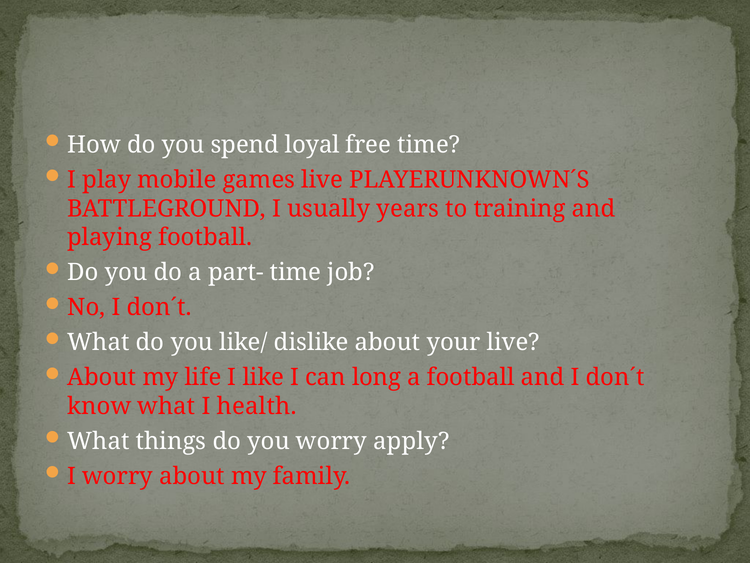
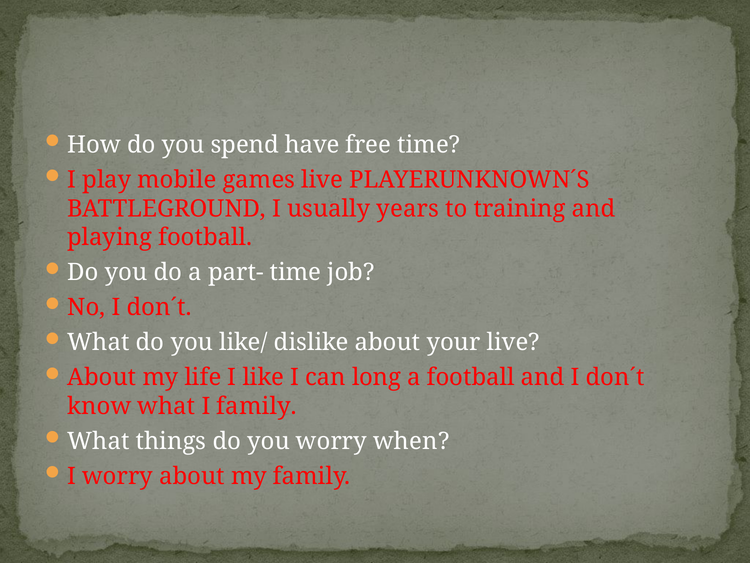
loyal: loyal -> have (312, 145)
I health: health -> family (257, 406)
apply: apply -> when (411, 441)
